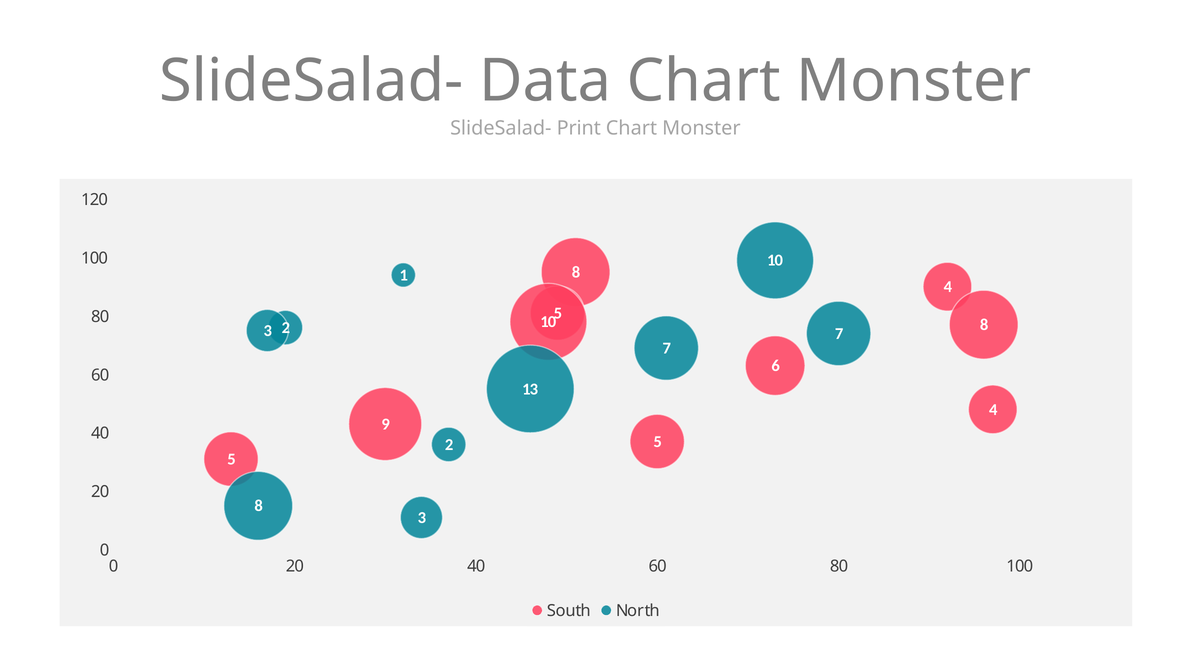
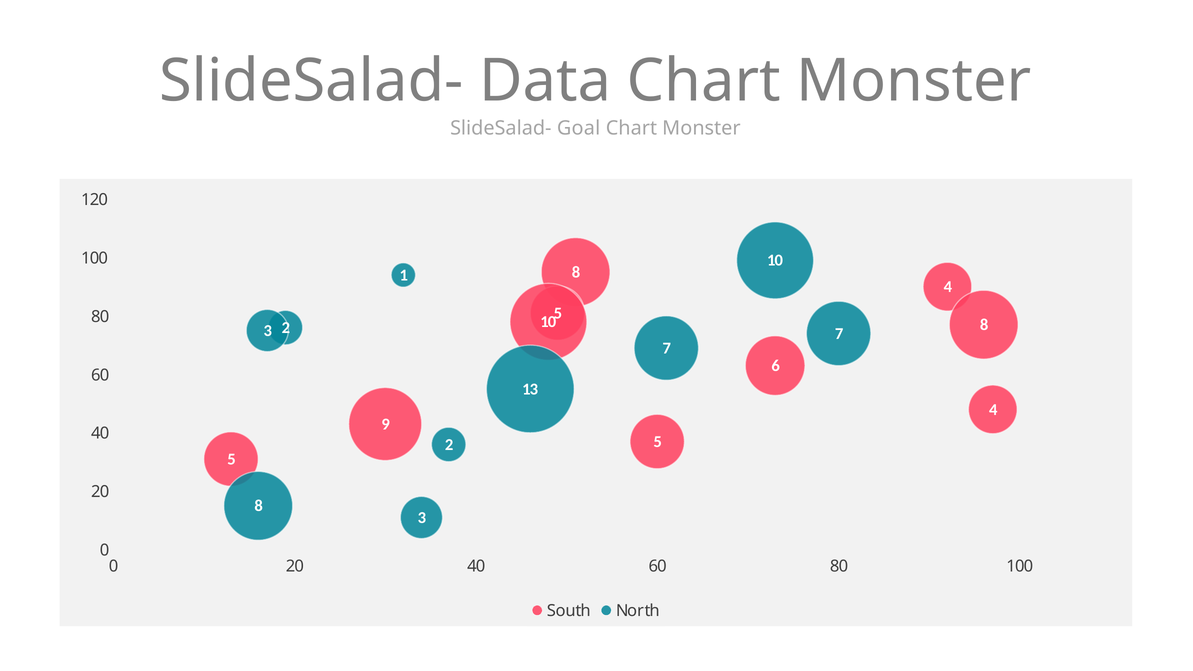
Print: Print -> Goal (579, 128)
